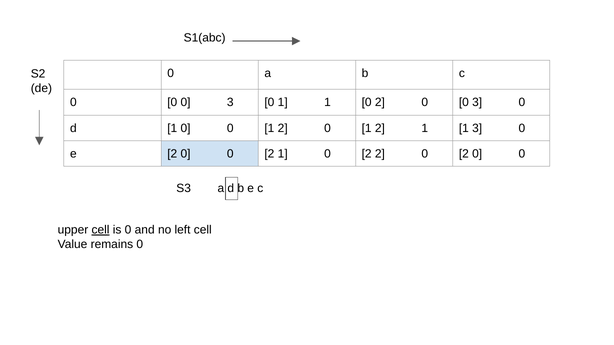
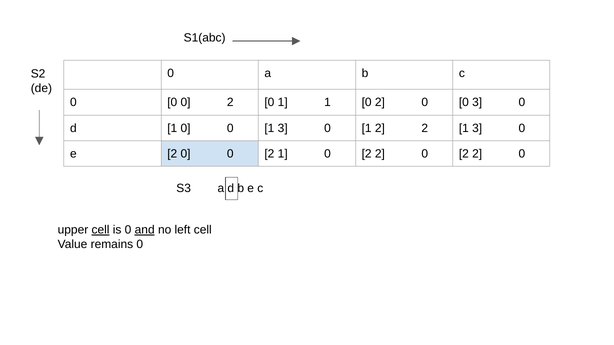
0 0 0 3: 3 -> 2 (230, 103)
0 0 1 2: 2 -> 3 (283, 128)
1 2 1: 1 -> 2 (425, 128)
2 0 2 0: 0 -> 2 (477, 154)
and underline: none -> present (145, 230)
